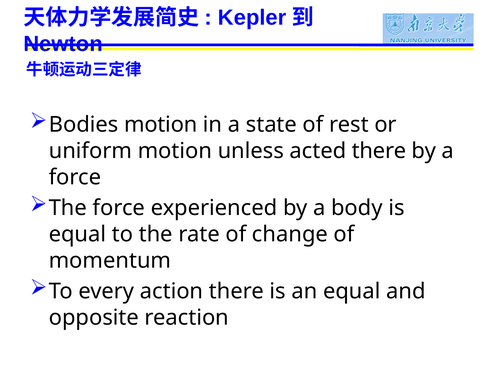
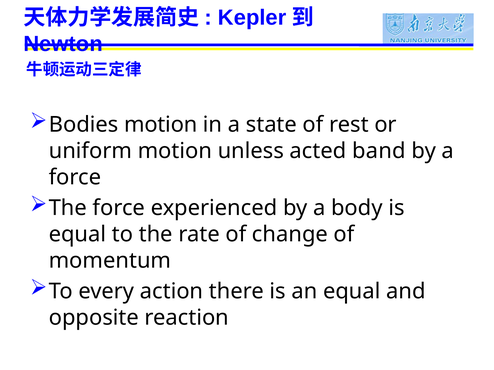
acted there: there -> band (379, 151)
